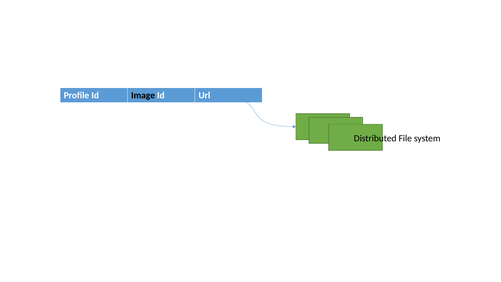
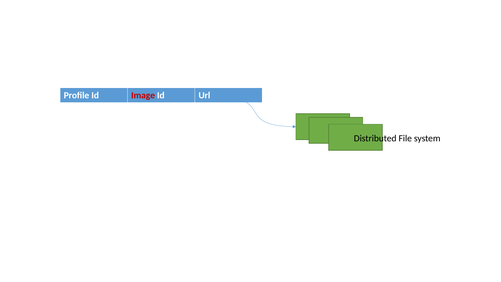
Image colour: black -> red (143, 95)
